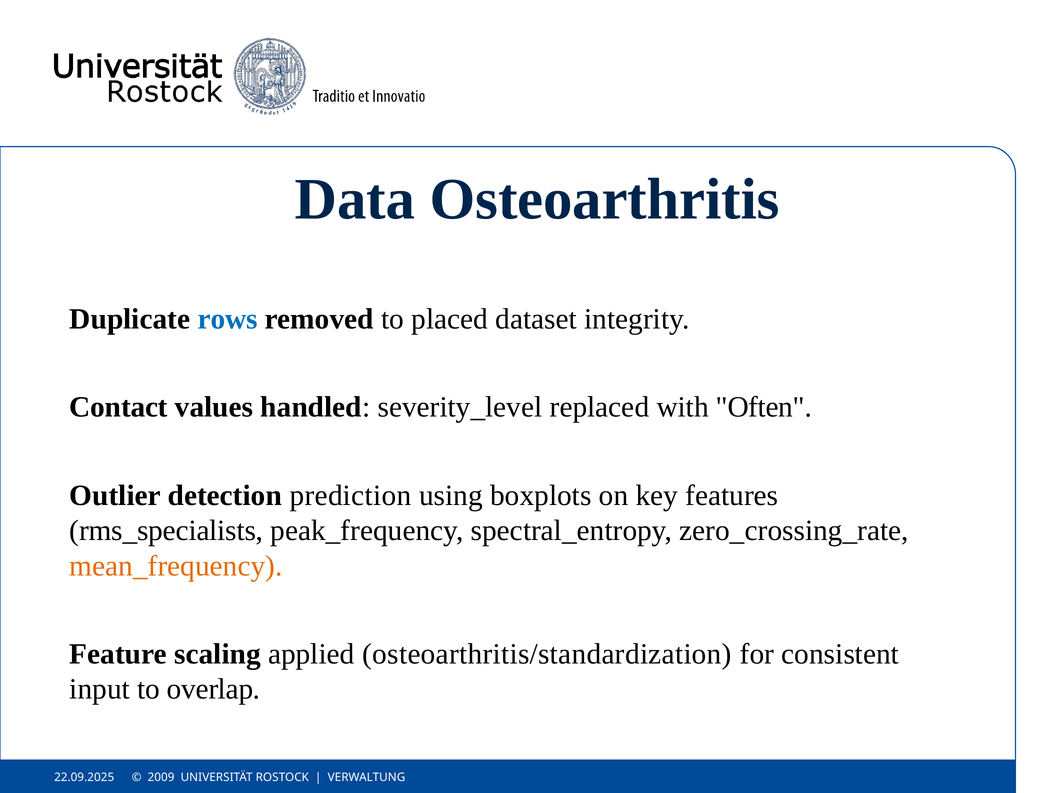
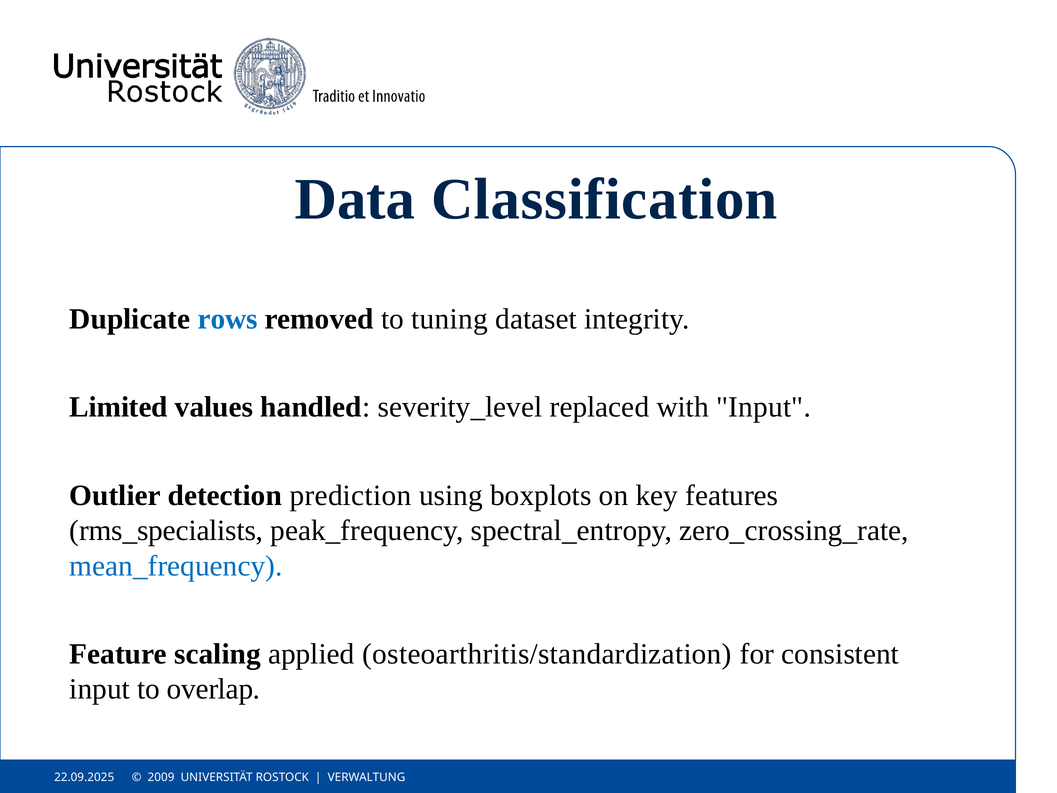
Osteoarthritis: Osteoarthritis -> Classification (604, 199)
placed: placed -> tuning (450, 319)
Contact: Contact -> Limited (119, 407)
with Often: Often -> Input (764, 407)
mean_frequency colour: orange -> blue (176, 566)
